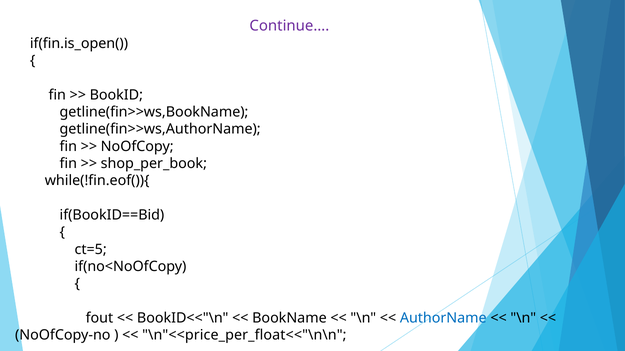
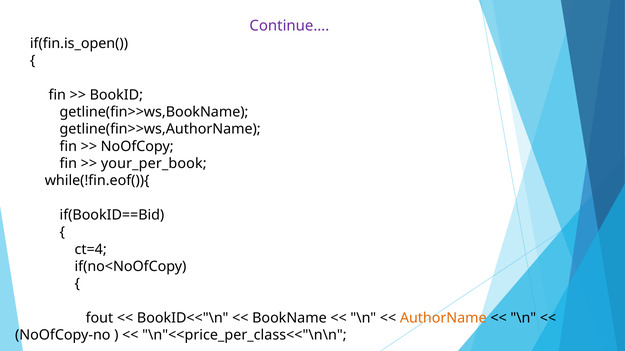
shop_per_book: shop_per_book -> your_per_book (154, 164)
ct=5: ct=5 -> ct=4 (91, 250)
AuthorName colour: blue -> orange (443, 318)
\n"<<price_per_float<<"\n\n: \n"<<price_per_float<<"\n\n -> \n"<<price_per_class<<"\n\n (244, 336)
